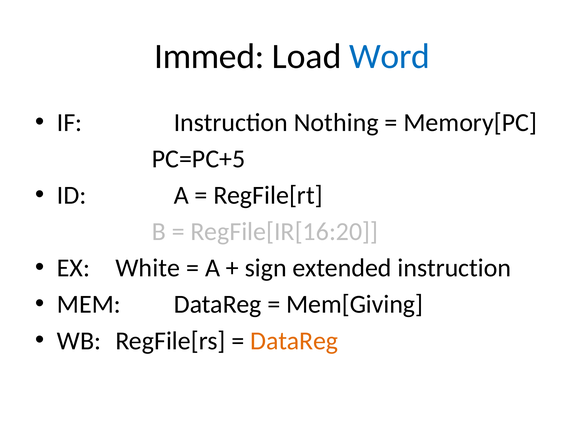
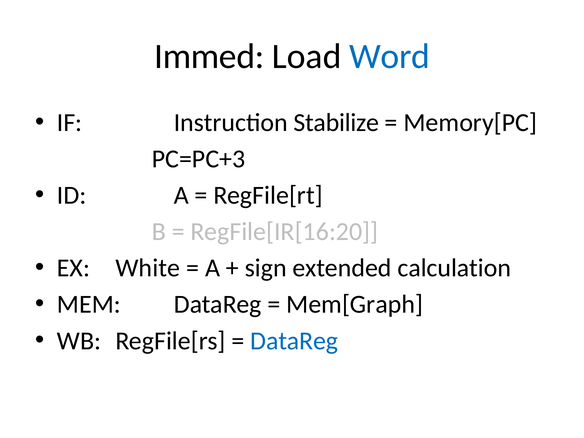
Nothing: Nothing -> Stabilize (336, 123)
PC=PC+5: PC=PC+5 -> PC=PC+3 (199, 159)
extended instruction: instruction -> calculation (454, 268)
Mem[Giving: Mem[Giving -> Mem[Graph (355, 304)
DataReg colour: orange -> blue (294, 341)
